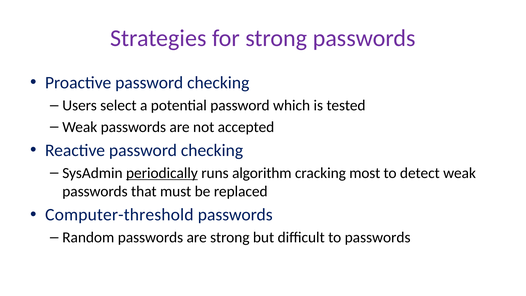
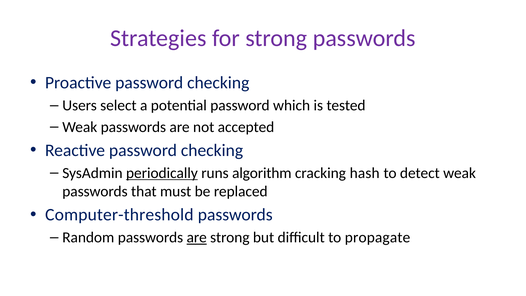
most: most -> hash (365, 173)
are underline: none -> present (197, 237)
to passwords: passwords -> propagate (378, 237)
